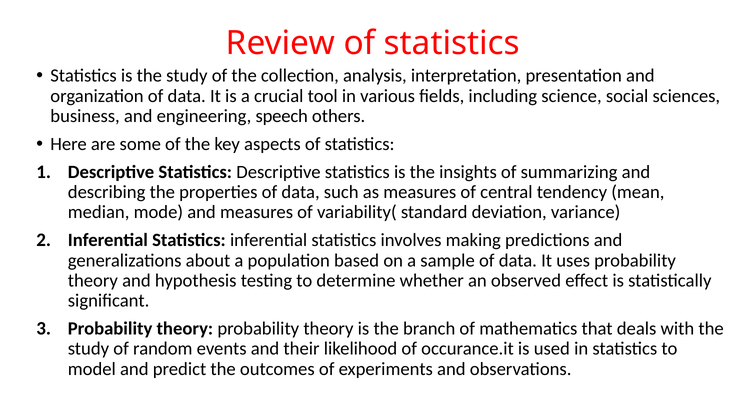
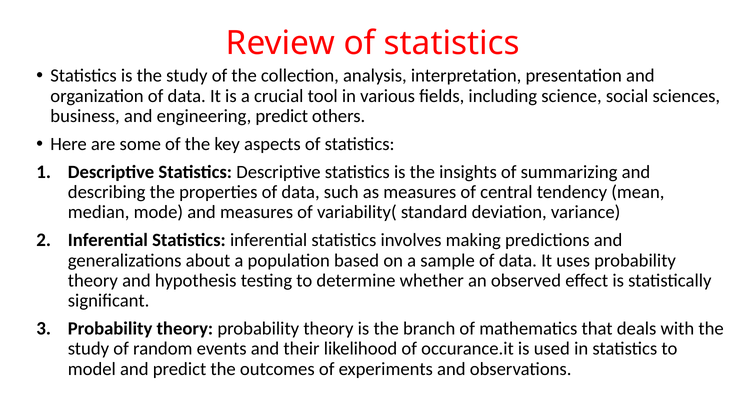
engineering speech: speech -> predict (282, 116)
